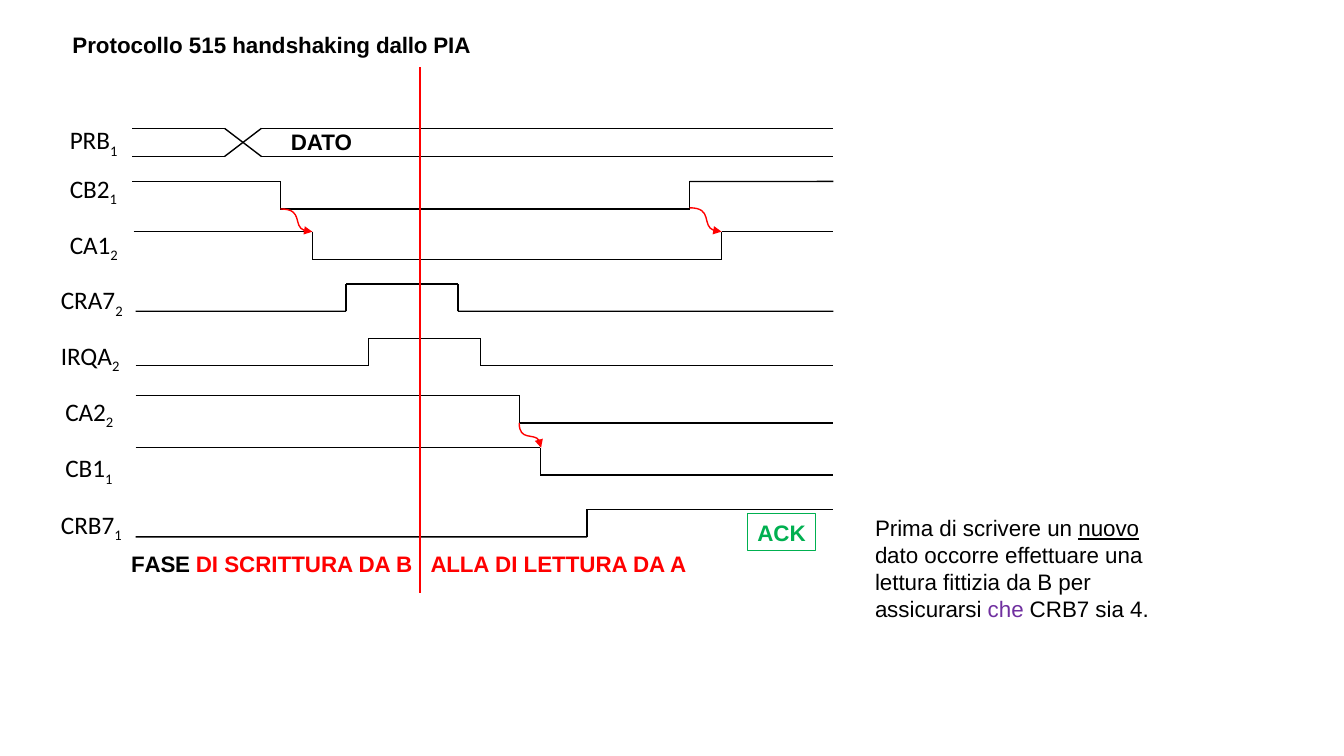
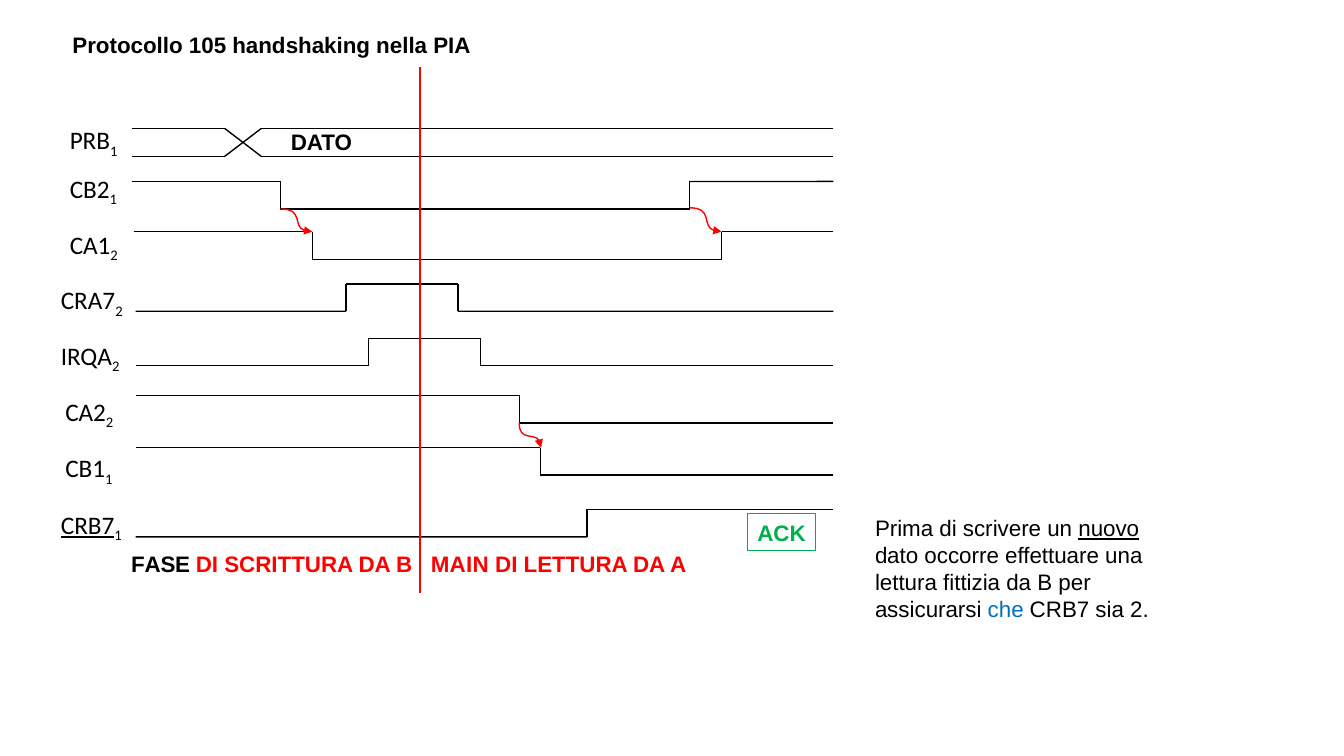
515: 515 -> 105 (208, 46)
dallo: dallo -> nella (402, 46)
CRB7 underline: none -> present (88, 526)
ALLA: ALLA -> MAIN (460, 565)
che colour: purple -> blue (1006, 610)
sia 4: 4 -> 2 (1139, 610)
